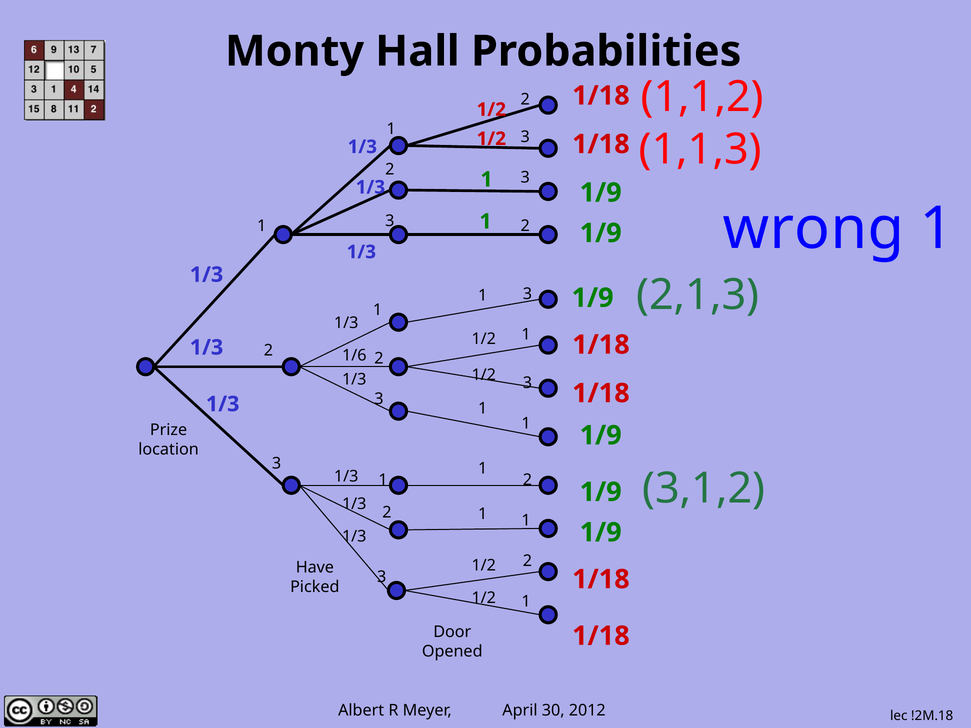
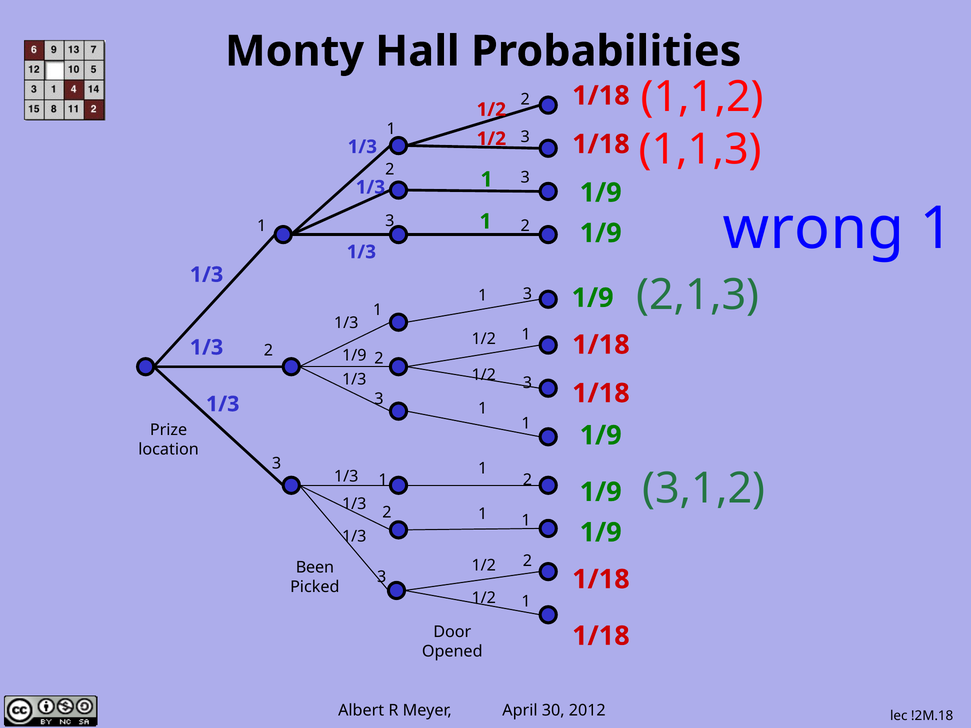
1/6: 1/6 -> 1/9 (354, 355)
Have: Have -> Been (315, 567)
